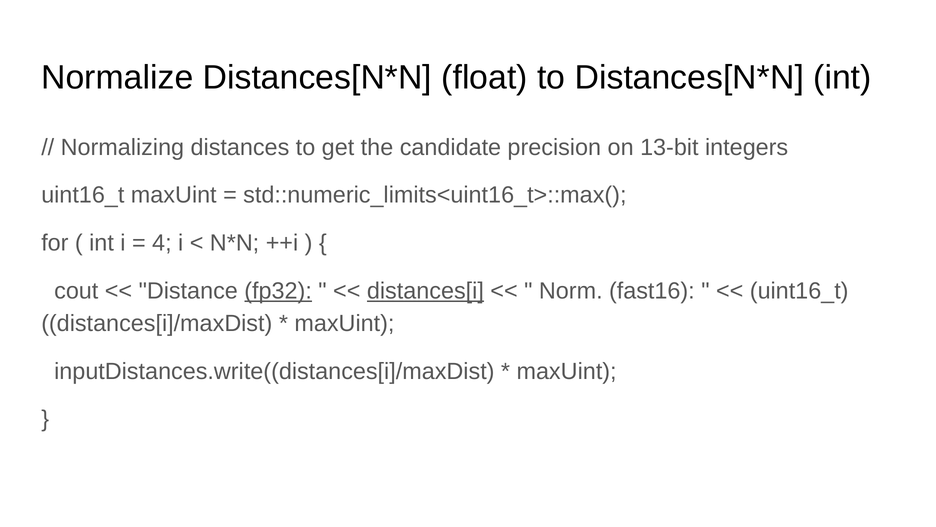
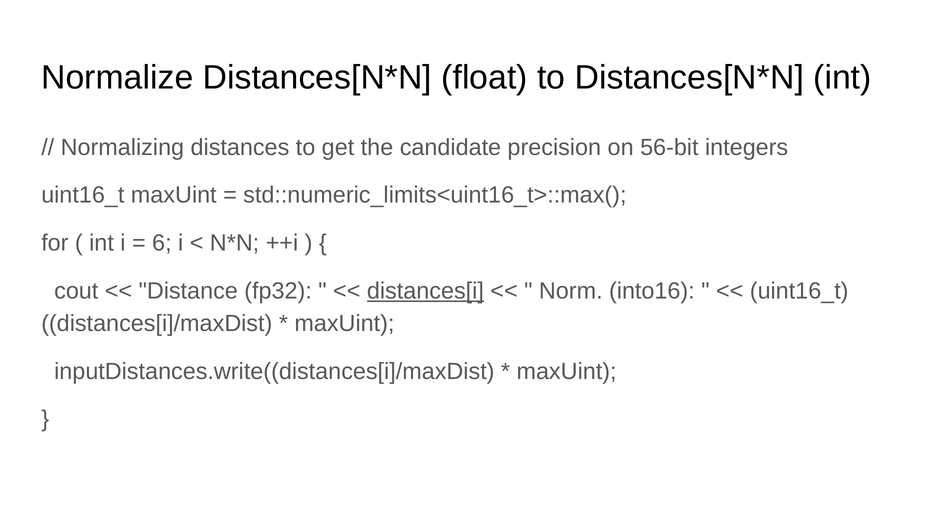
13-bit: 13-bit -> 56-bit (669, 147)
4: 4 -> 6 (162, 243)
fp32 underline: present -> none (278, 291)
fast16: fast16 -> into16 (652, 291)
